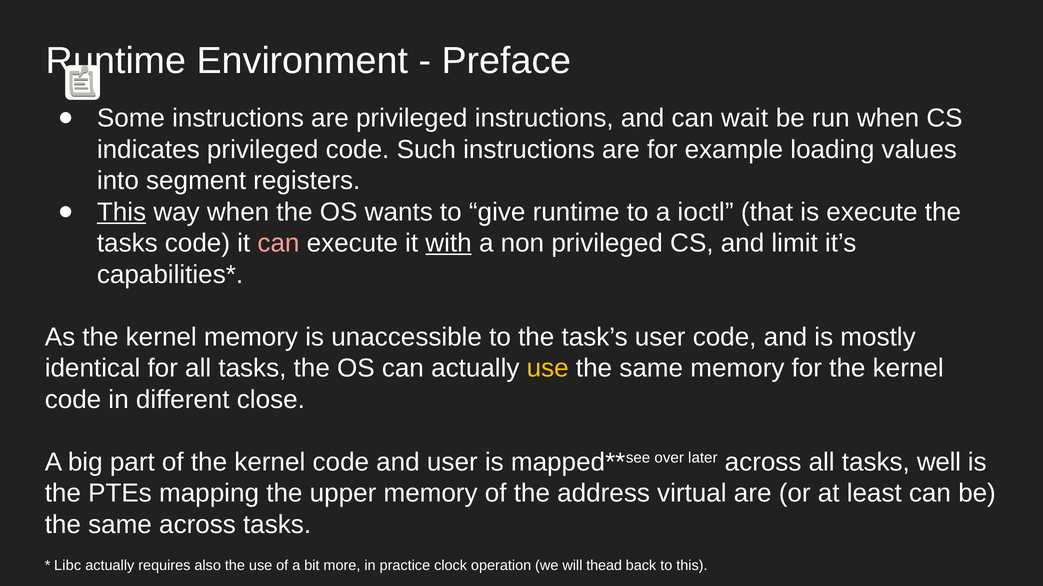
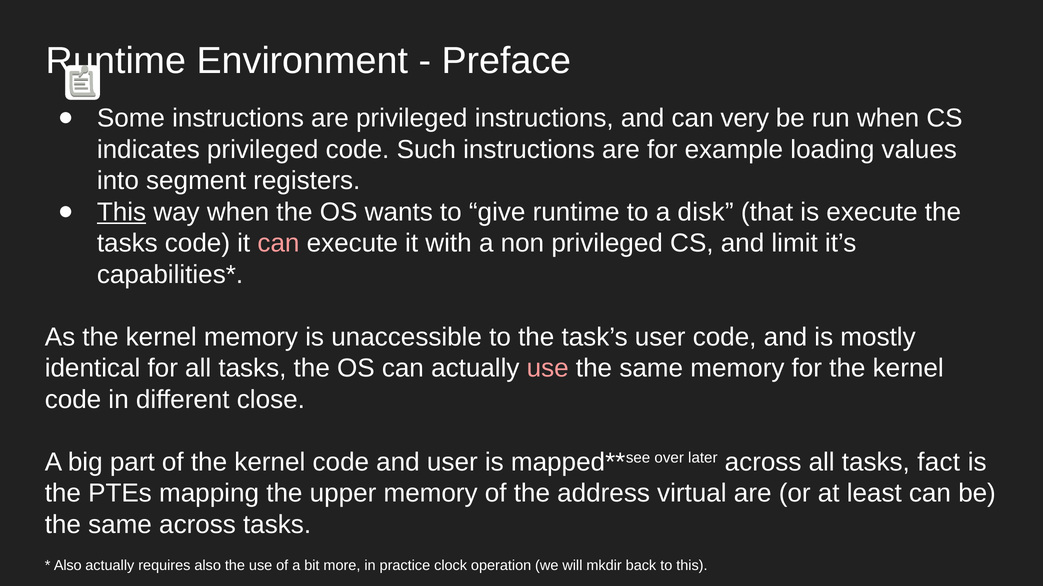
wait: wait -> very (745, 118)
ioctl: ioctl -> disk (706, 212)
with underline: present -> none (449, 244)
use colour: yellow -> pink (548, 369)
well: well -> fact (939, 463)
Libc: Libc -> Also (68, 566)
thead: thead -> mkdir (604, 566)
